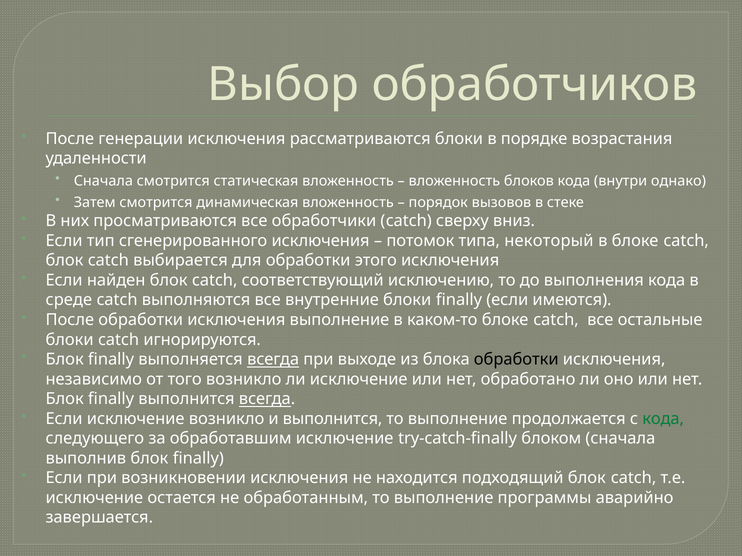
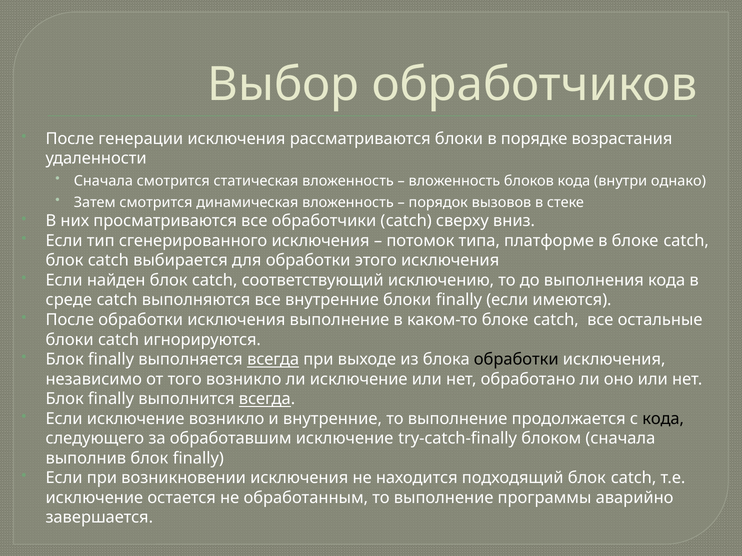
некоторый: некоторый -> платформе (549, 241)
и выполнится: выполнится -> внутренние (332, 419)
кода colour: green -> black (663, 419)
